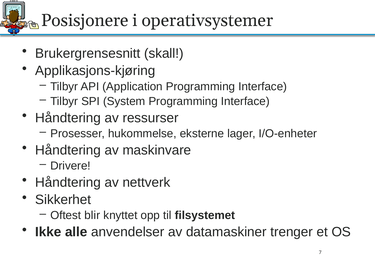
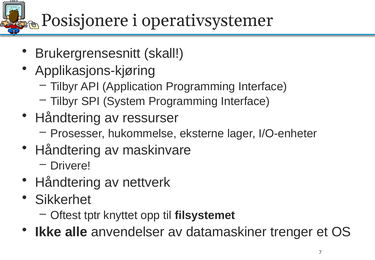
blir: blir -> tptr (92, 215)
